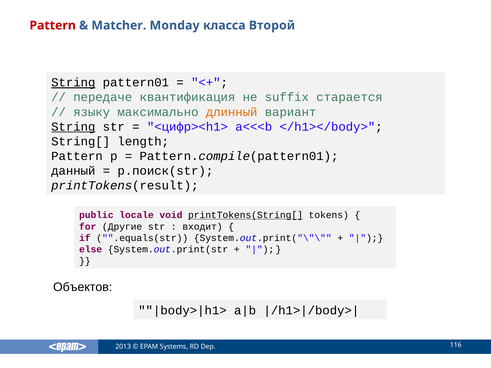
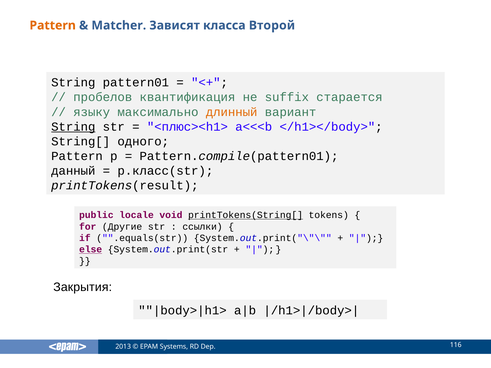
Pattern colour: red -> orange (53, 25)
Monday: Monday -> Зависят (175, 25)
String underline: present -> none (73, 83)
передаче: передаче -> пробелов (103, 97)
<цифр><h1>: <цифр><h1> -> <плюс><h1> (187, 127)
length: length -> одного (143, 142)
p.поиск(str: p.поиск(str -> p.класс(str (165, 171)
входит: входит -> ссылки (202, 227)
else underline: none -> present (91, 250)
Объектов: Объектов -> Закрытия (83, 287)
